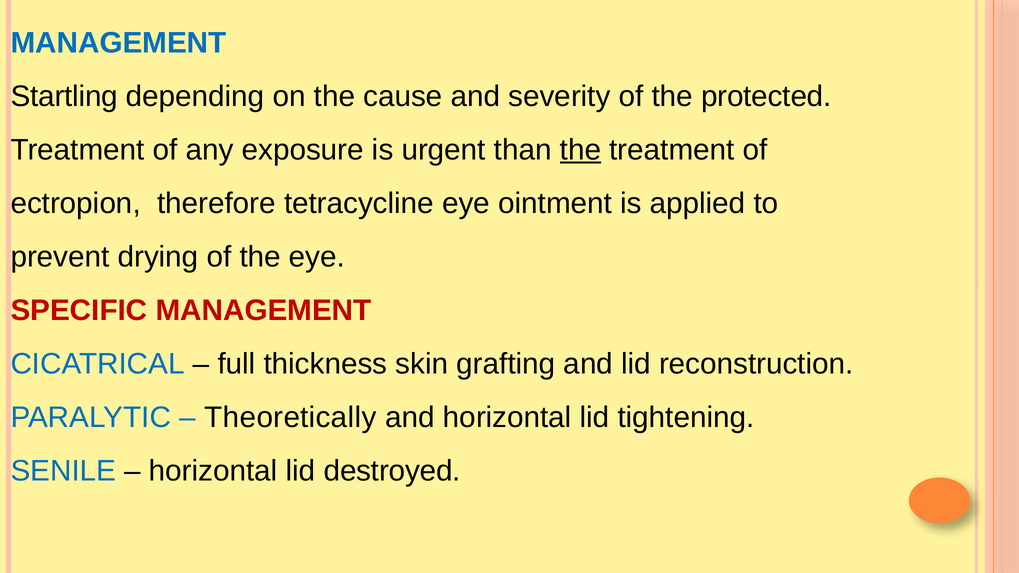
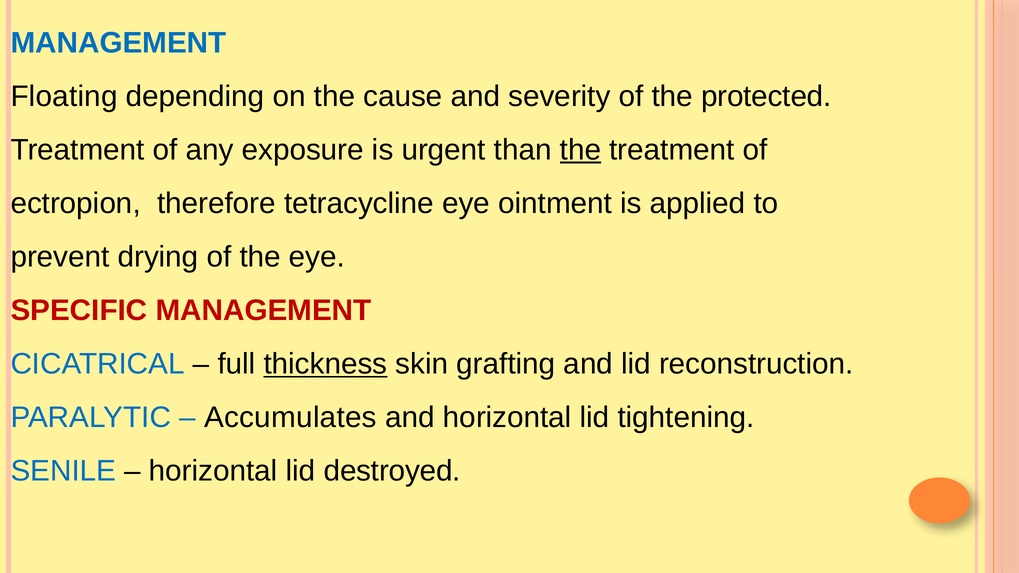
Startling: Startling -> Floating (64, 96)
thickness underline: none -> present (325, 364)
Theoretically: Theoretically -> Accumulates (290, 418)
